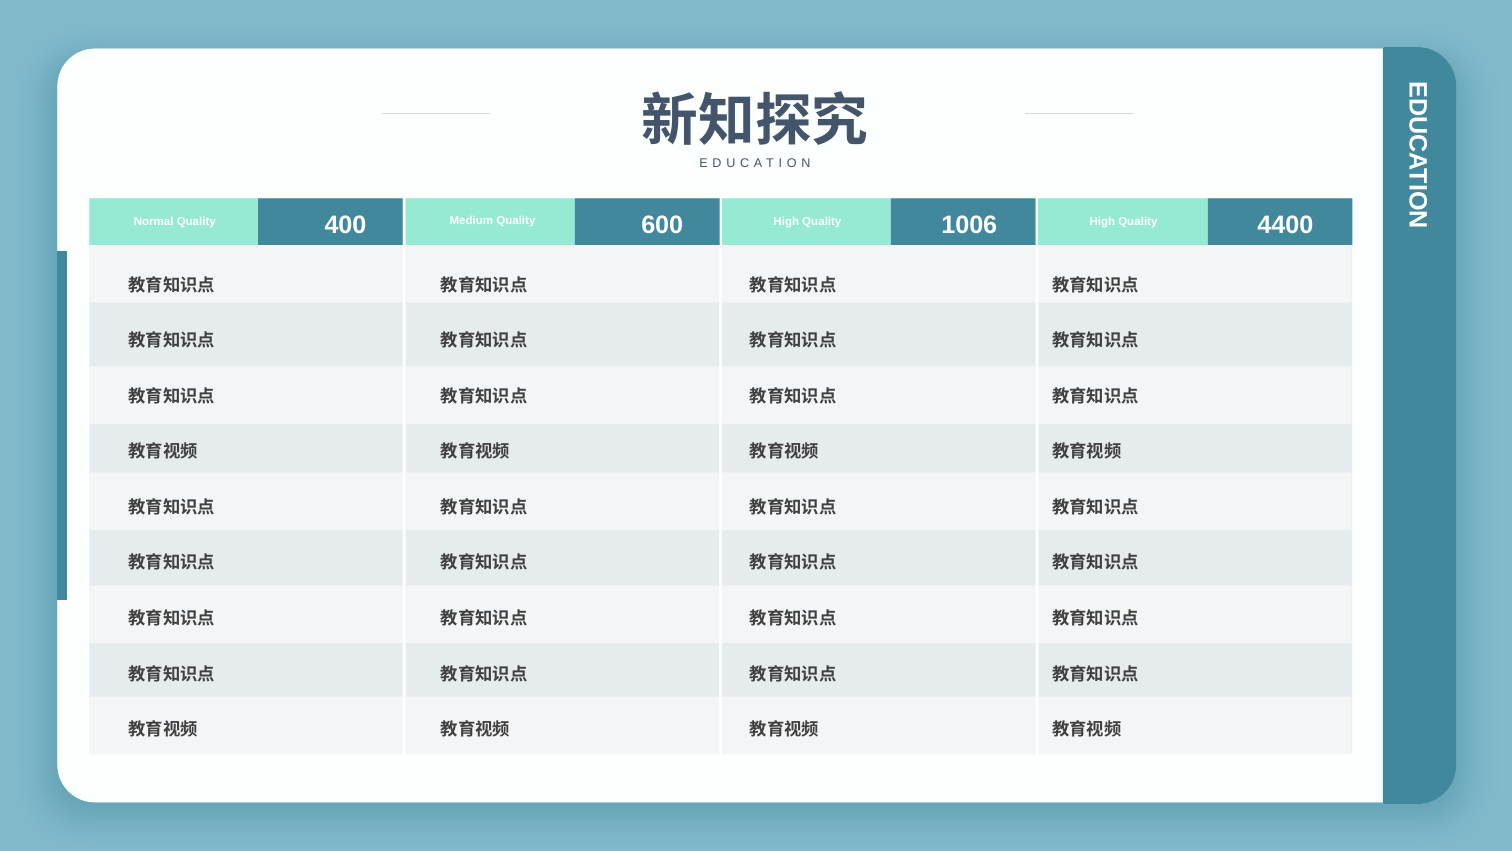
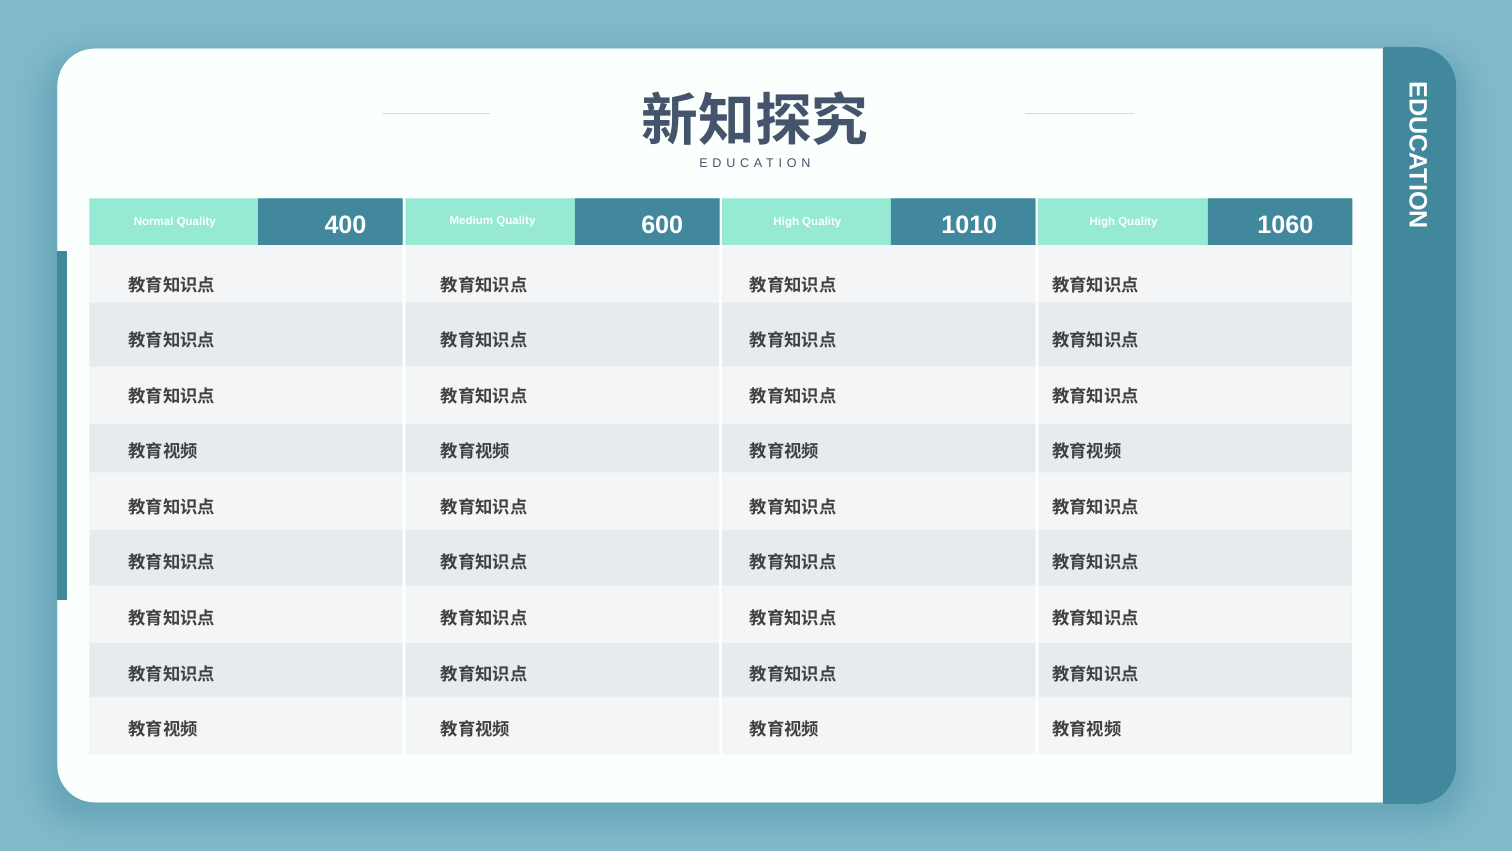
1006: 1006 -> 1010 (969, 225)
4400: 4400 -> 1060 (1285, 225)
